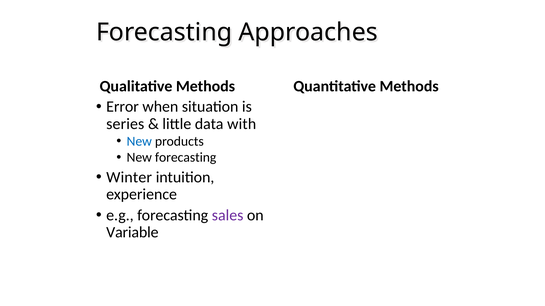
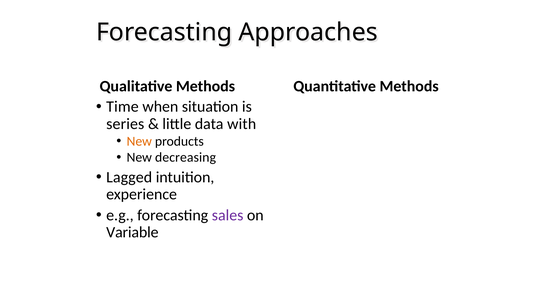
Error: Error -> Time (122, 107)
New colour: blue -> orange (139, 142)
New forecasting: forecasting -> decreasing (186, 158)
Winter: Winter -> Lagged (129, 177)
